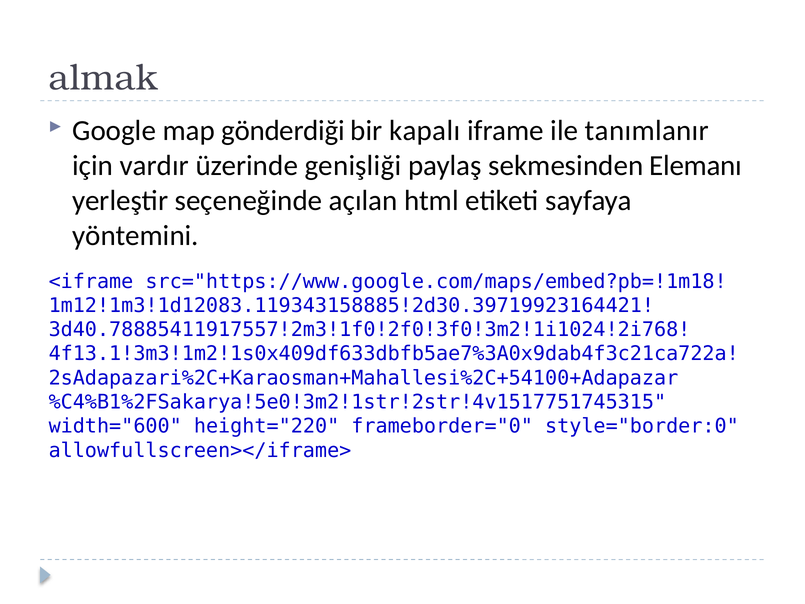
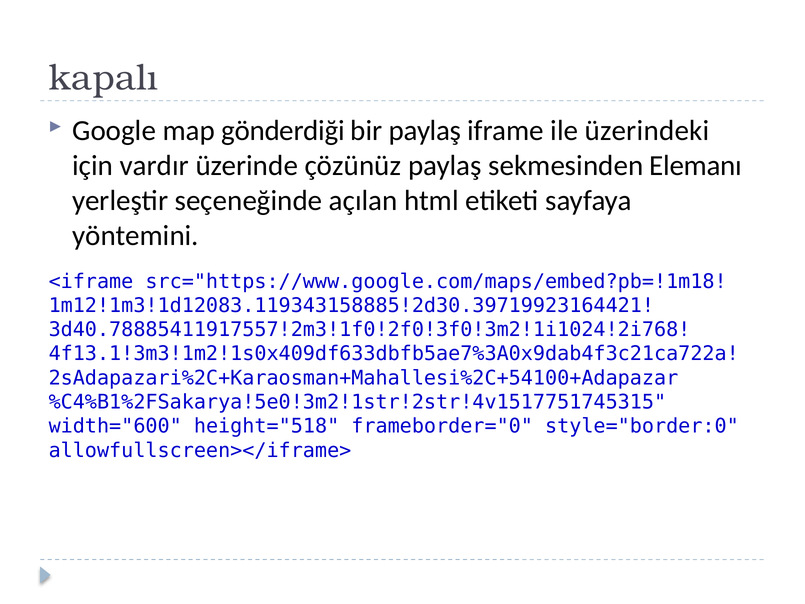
almak: almak -> kapalı (103, 78)
bir kapalı: kapalı -> paylaş (425, 131)
tanımlanır: tanımlanır -> üzerindeki (647, 131)
genişliği: genişliği -> çözünüz (353, 166)
height="220: height="220 -> height="518 (267, 426)
